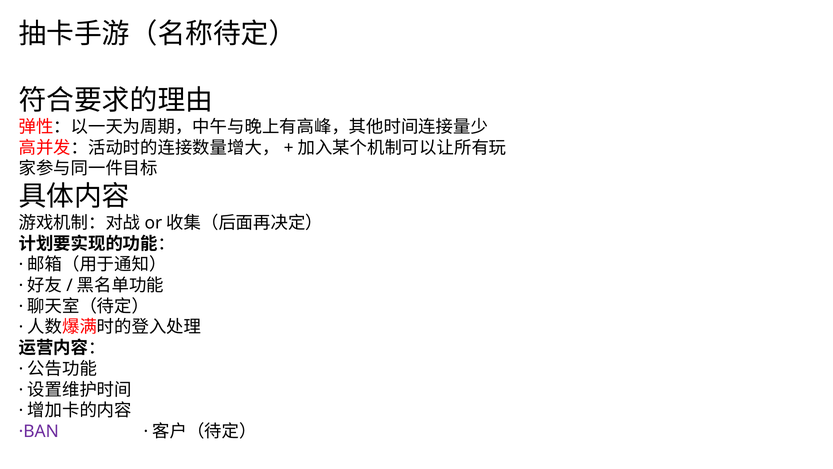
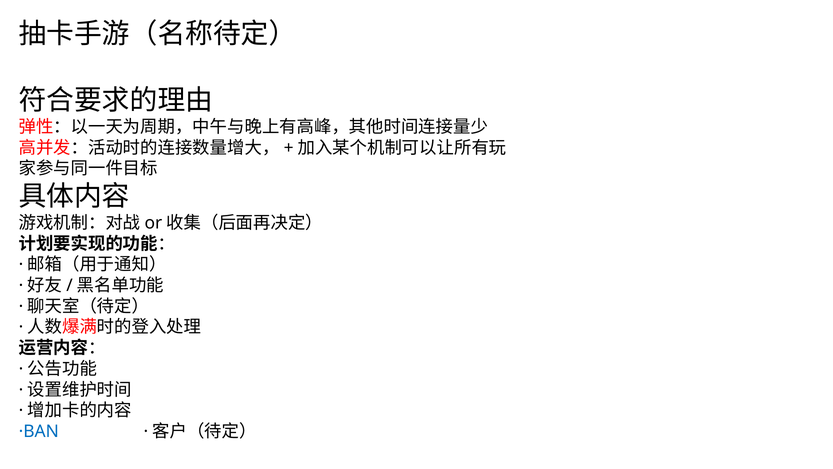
·BAN colour: purple -> blue (39, 431)
